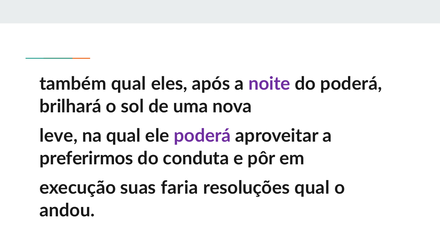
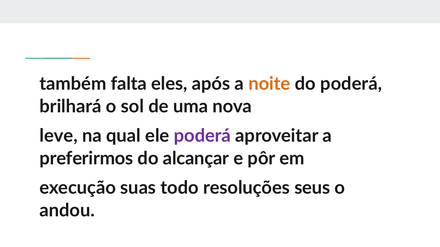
também qual: qual -> falta (129, 84)
noite colour: purple -> orange (269, 84)
conduta: conduta -> alcançar (196, 159)
faria: faria -> todo (180, 188)
resoluções qual: qual -> seus (312, 188)
